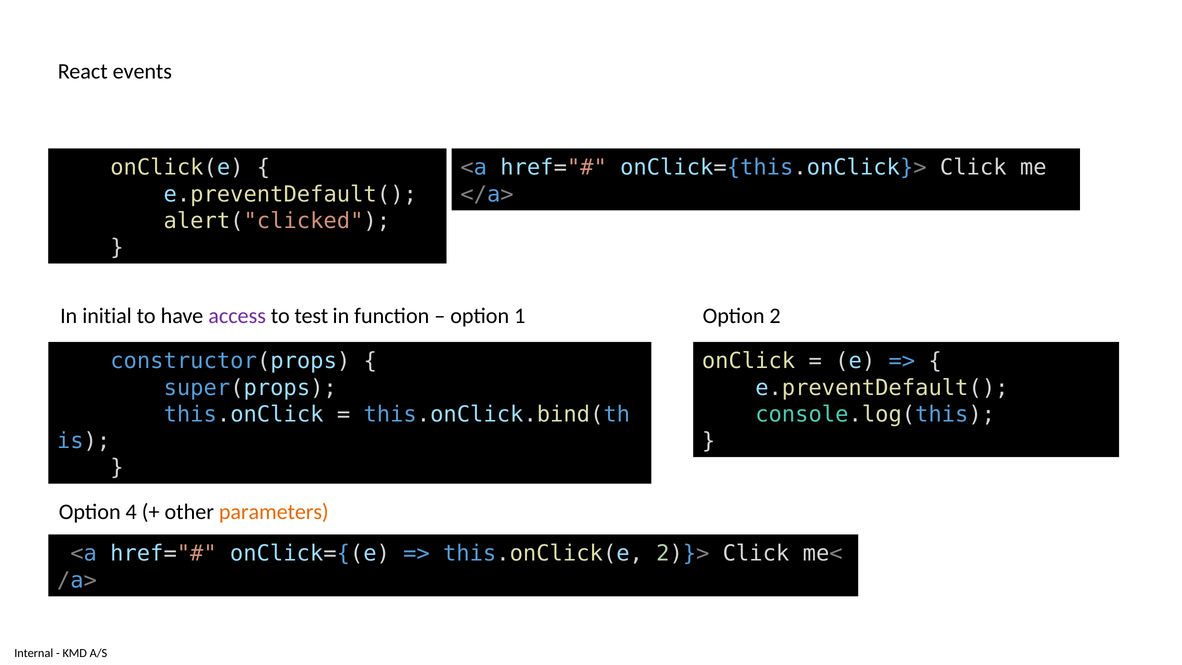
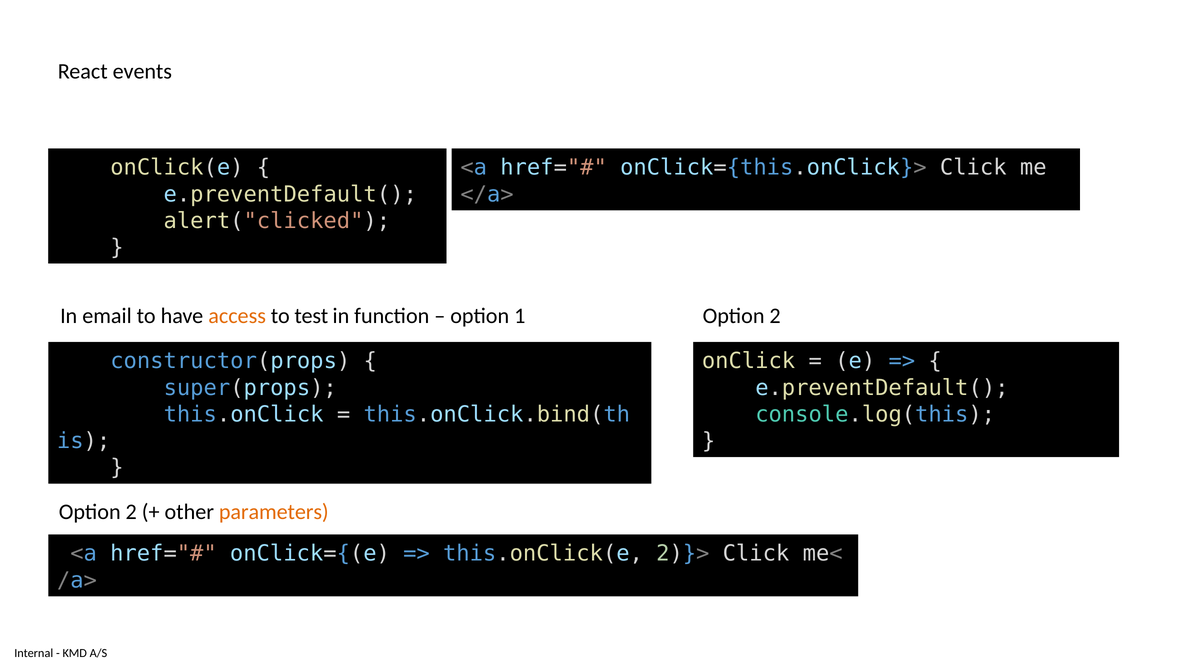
initial: initial -> email (107, 316)
access colour: purple -> orange (237, 316)
4: 4 -> 2 (131, 512)
